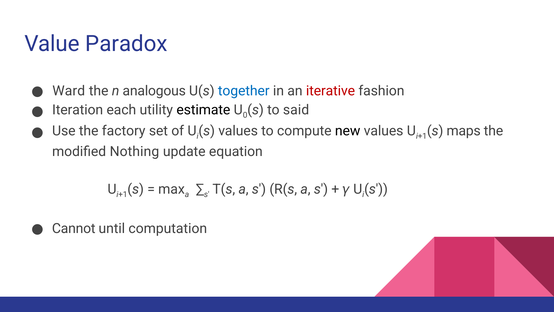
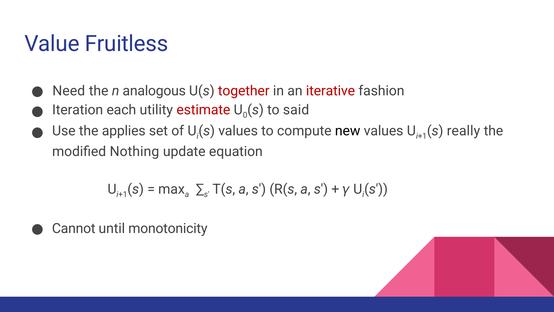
Paradox: Paradox -> Fruitless (127, 44)
Ward: Ward -> Need (69, 91)
together colour: blue -> red (244, 91)
estimate colour: black -> red (203, 110)
factory: factory -> applies (124, 131)
maps: maps -> really (463, 131)
computation: computation -> monotonicity (168, 228)
